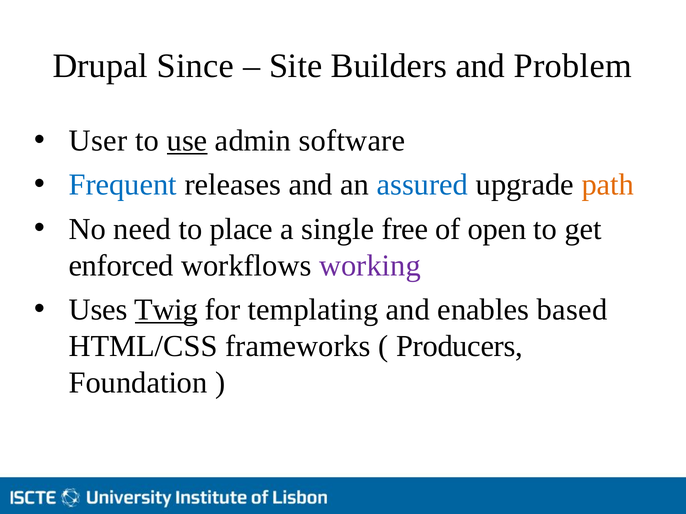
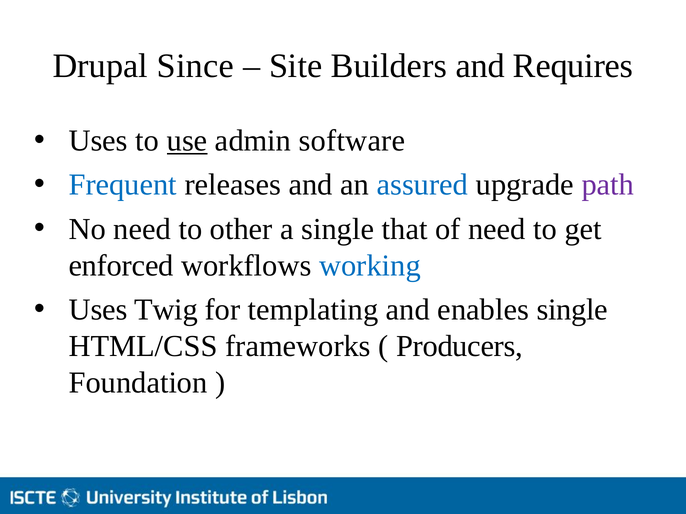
Problem: Problem -> Requires (573, 66)
User: User -> Uses (98, 141)
path colour: orange -> purple (608, 185)
place: place -> other (241, 229)
free: free -> that (405, 229)
of open: open -> need (497, 229)
working colour: purple -> blue (370, 266)
Twig underline: present -> none (166, 310)
enables based: based -> single (572, 310)
